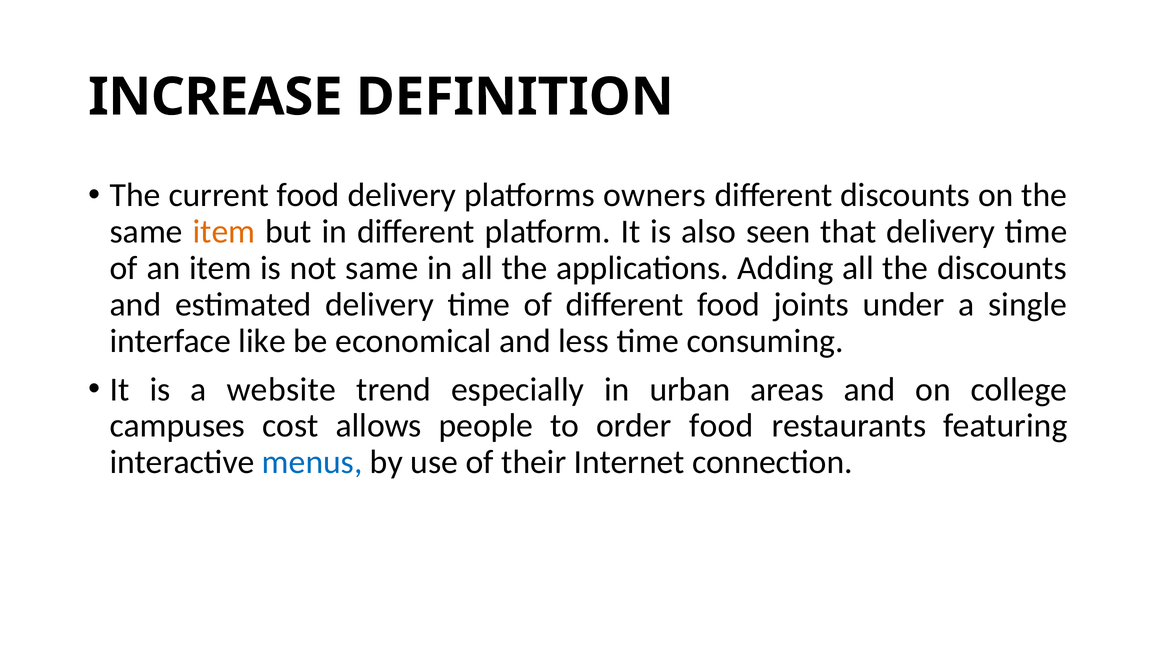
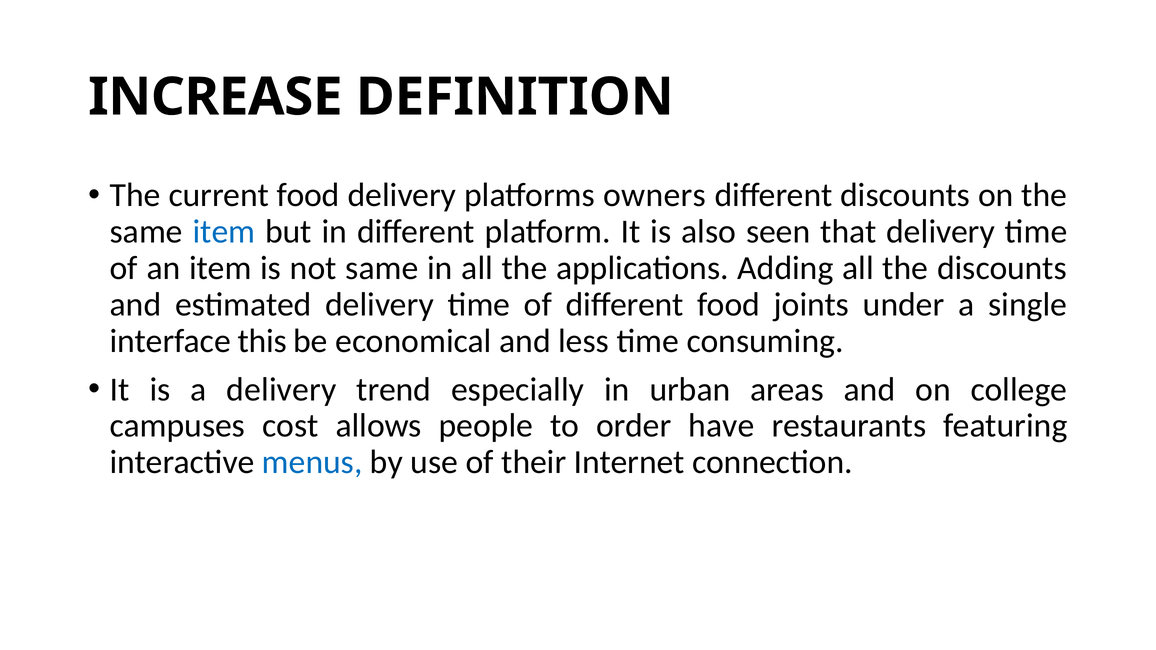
item colour: orange -> blue (224, 232)
like: like -> this (262, 341)
a website: website -> delivery (281, 390)
order food: food -> have (722, 426)
